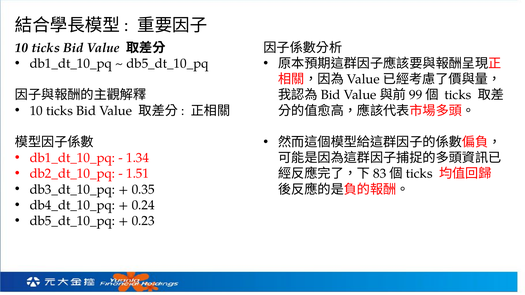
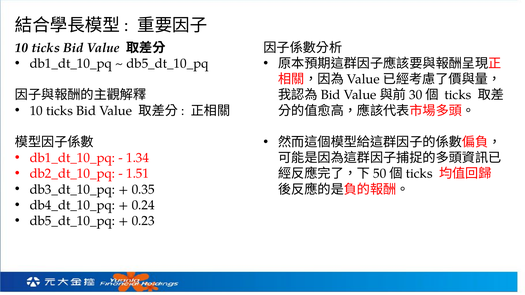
99: 99 -> 30 (416, 95)
83: 83 -> 50 (380, 174)
